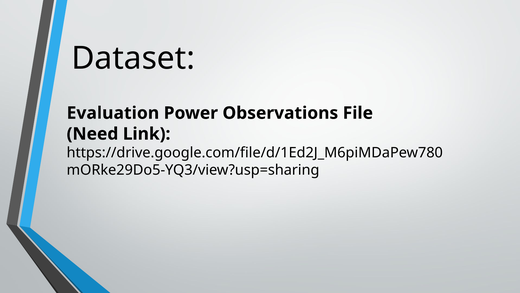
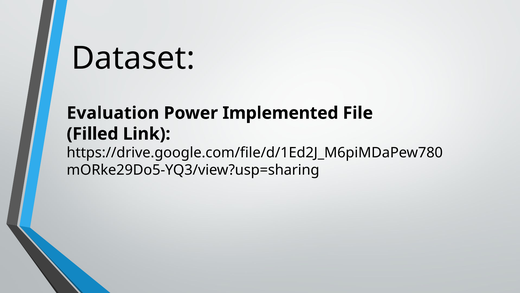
Observations: Observations -> Implemented (280, 113)
Need: Need -> Filled (93, 134)
